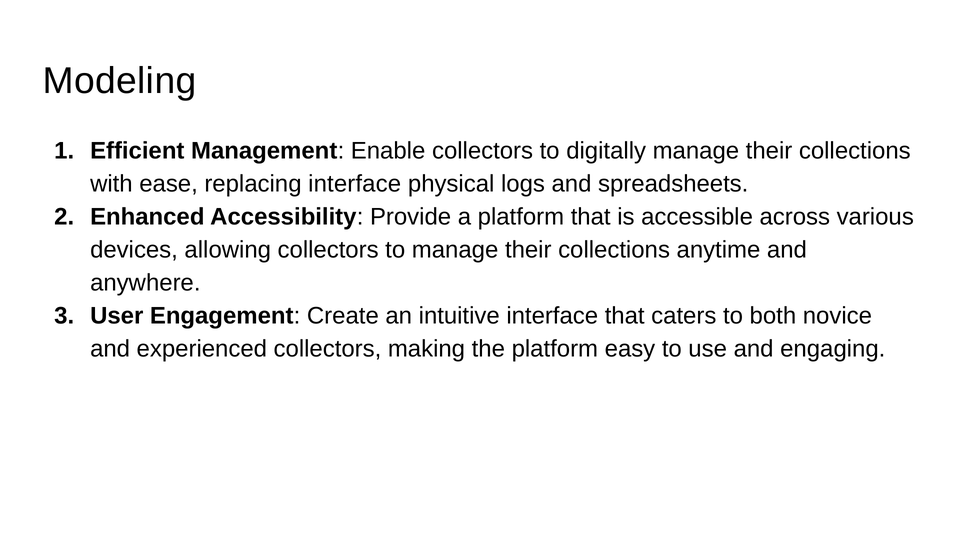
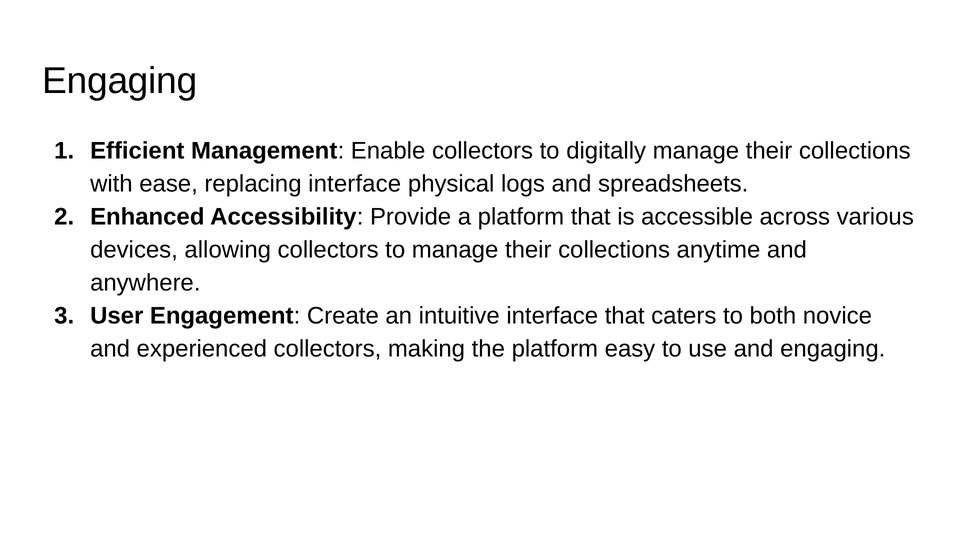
Modeling: Modeling -> Engaging (120, 81)
